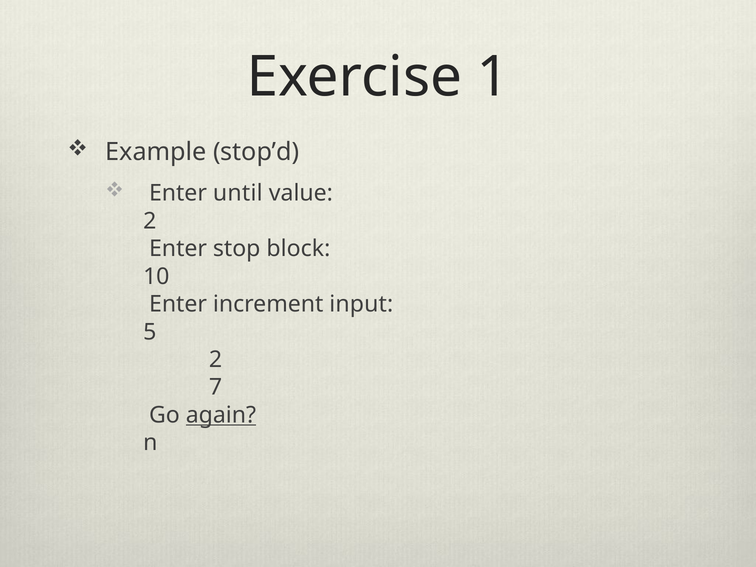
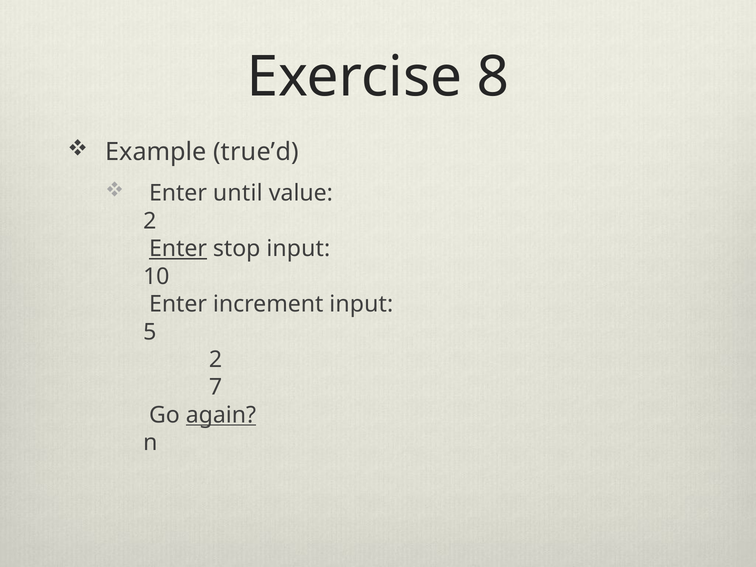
1: 1 -> 8 (493, 77)
stop’d: stop’d -> true’d (256, 152)
Enter underline: none -> present (178, 249)
stop block: block -> input (298, 249)
